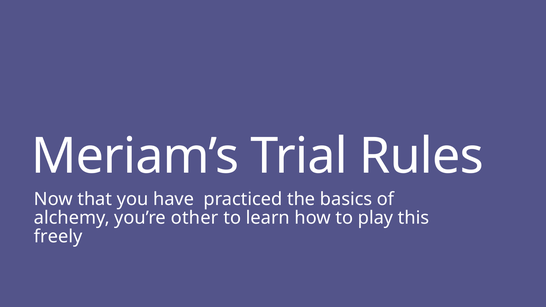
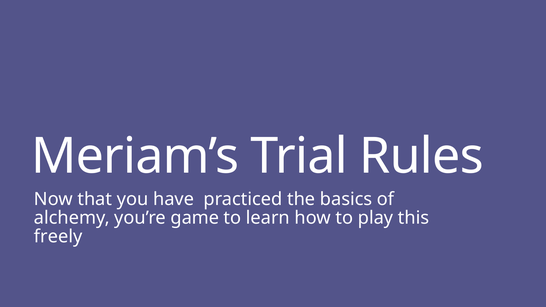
other: other -> game (195, 218)
